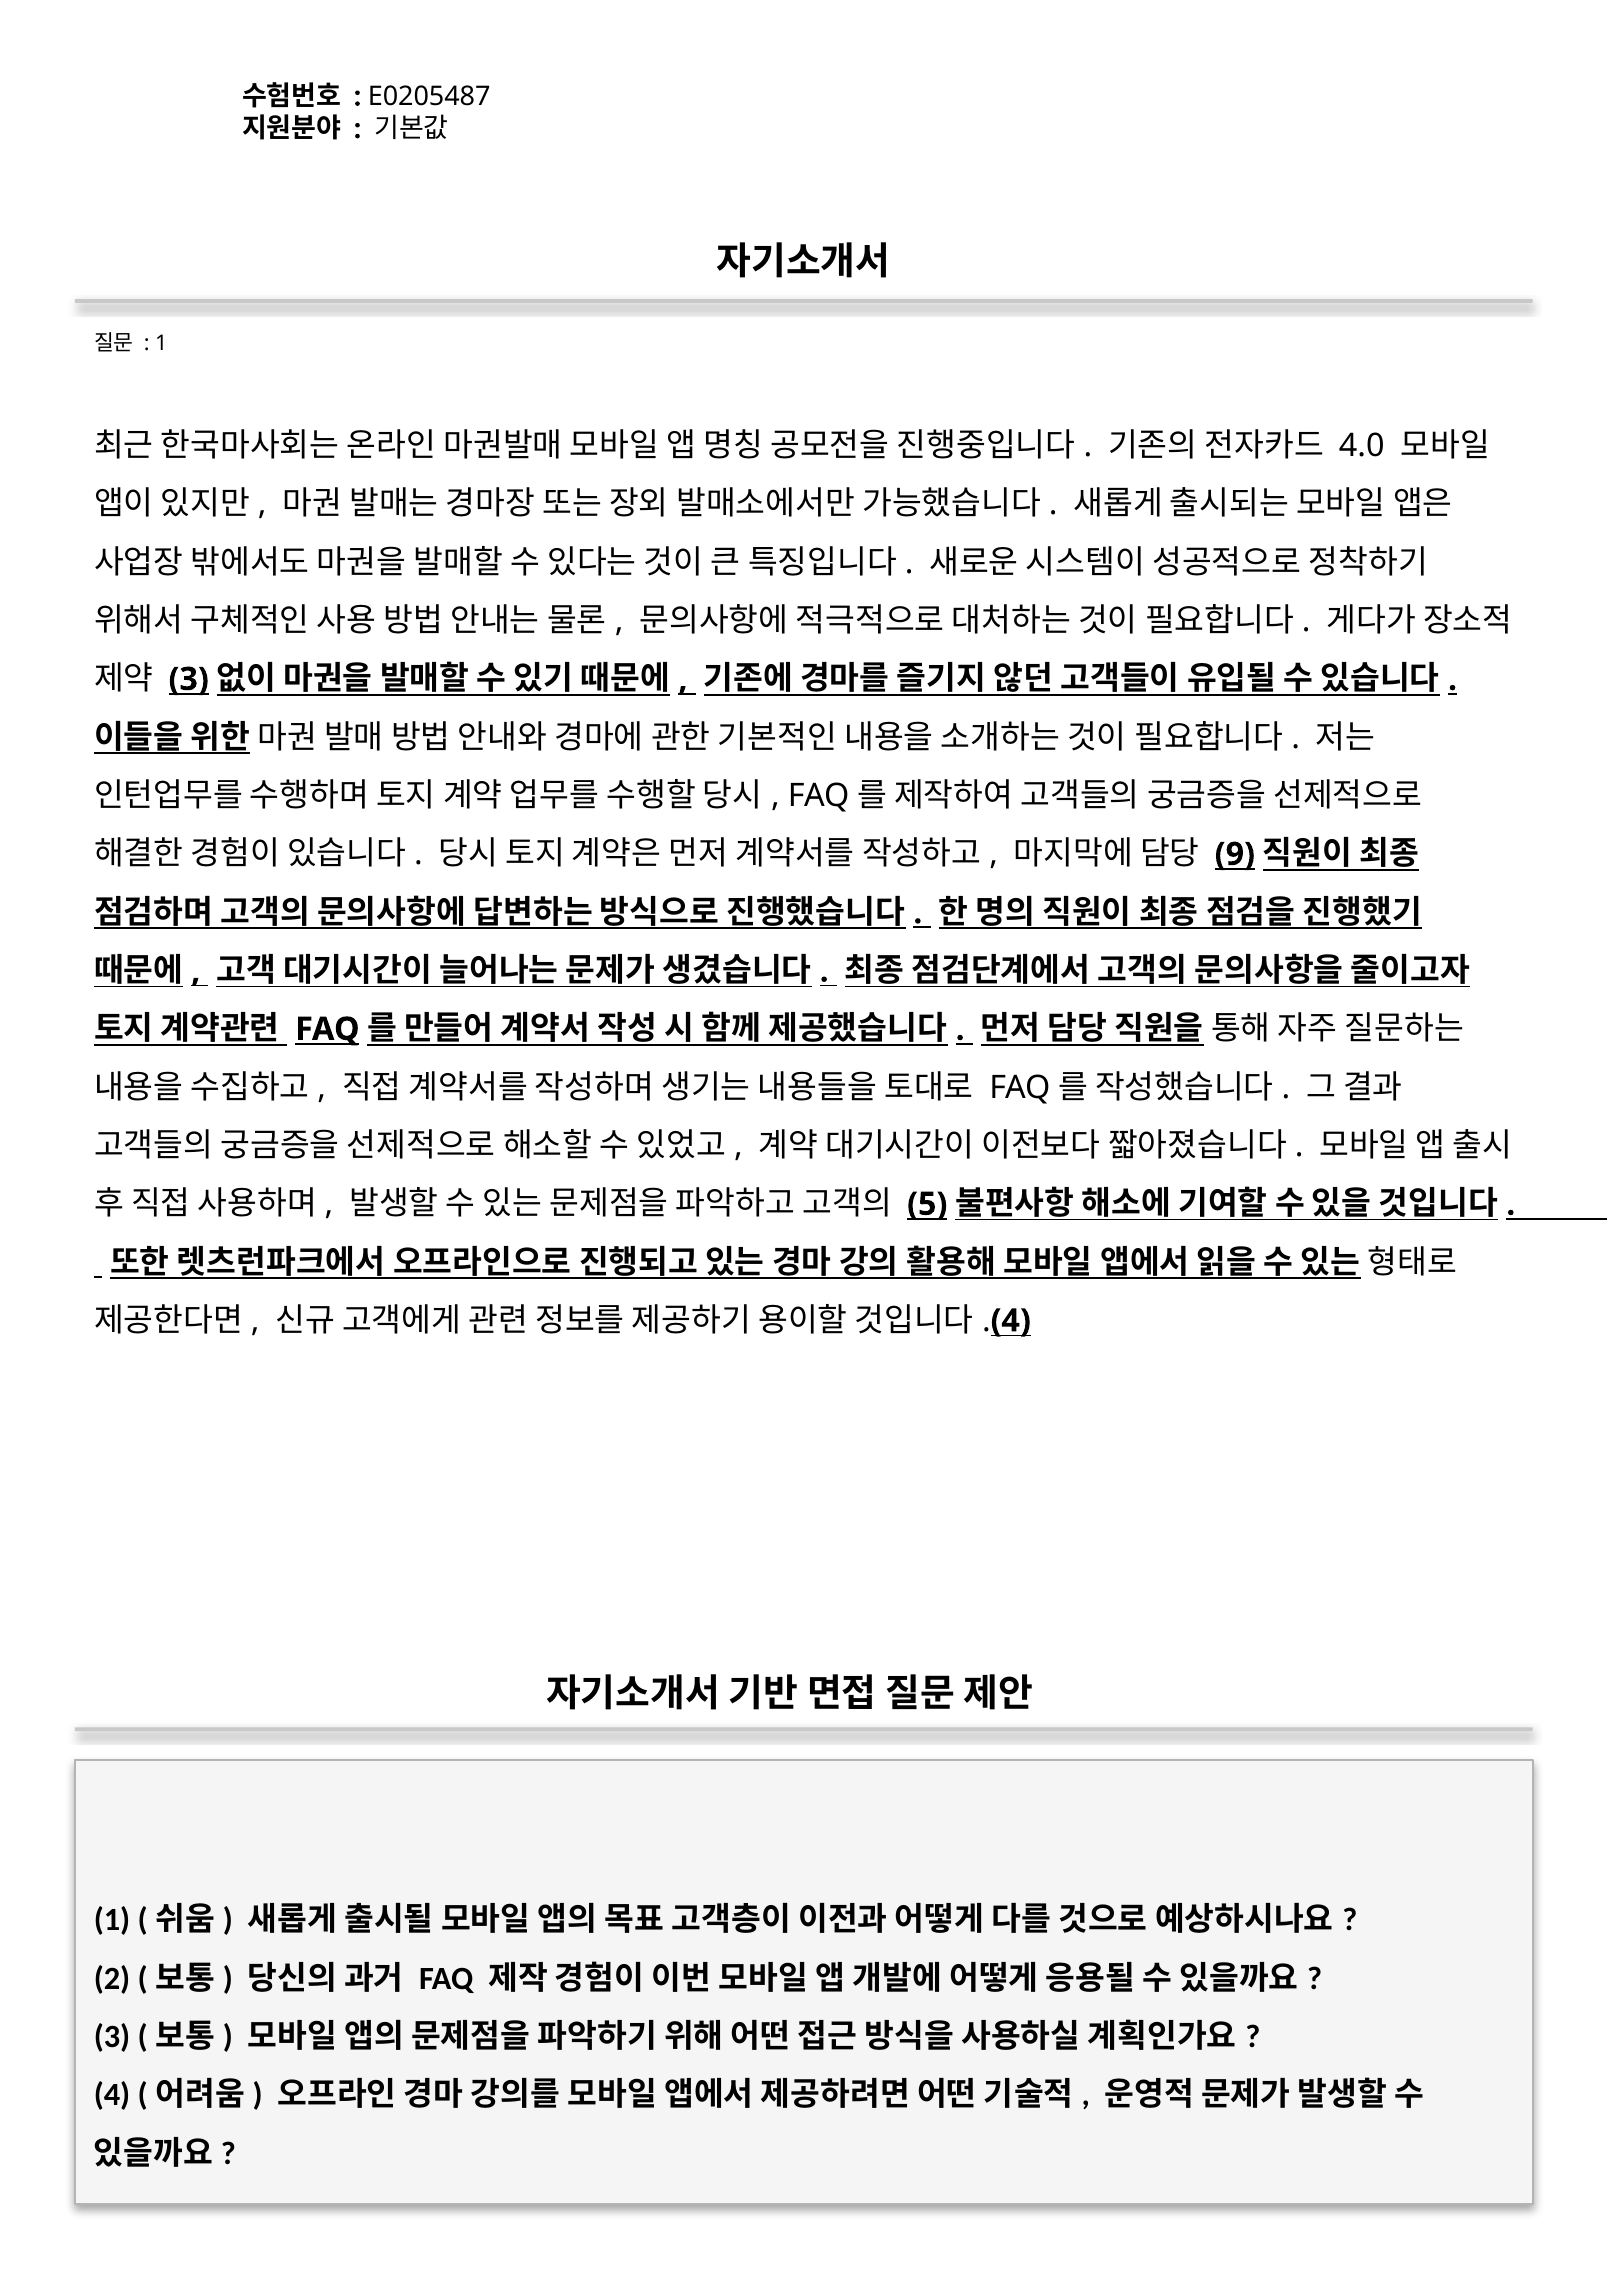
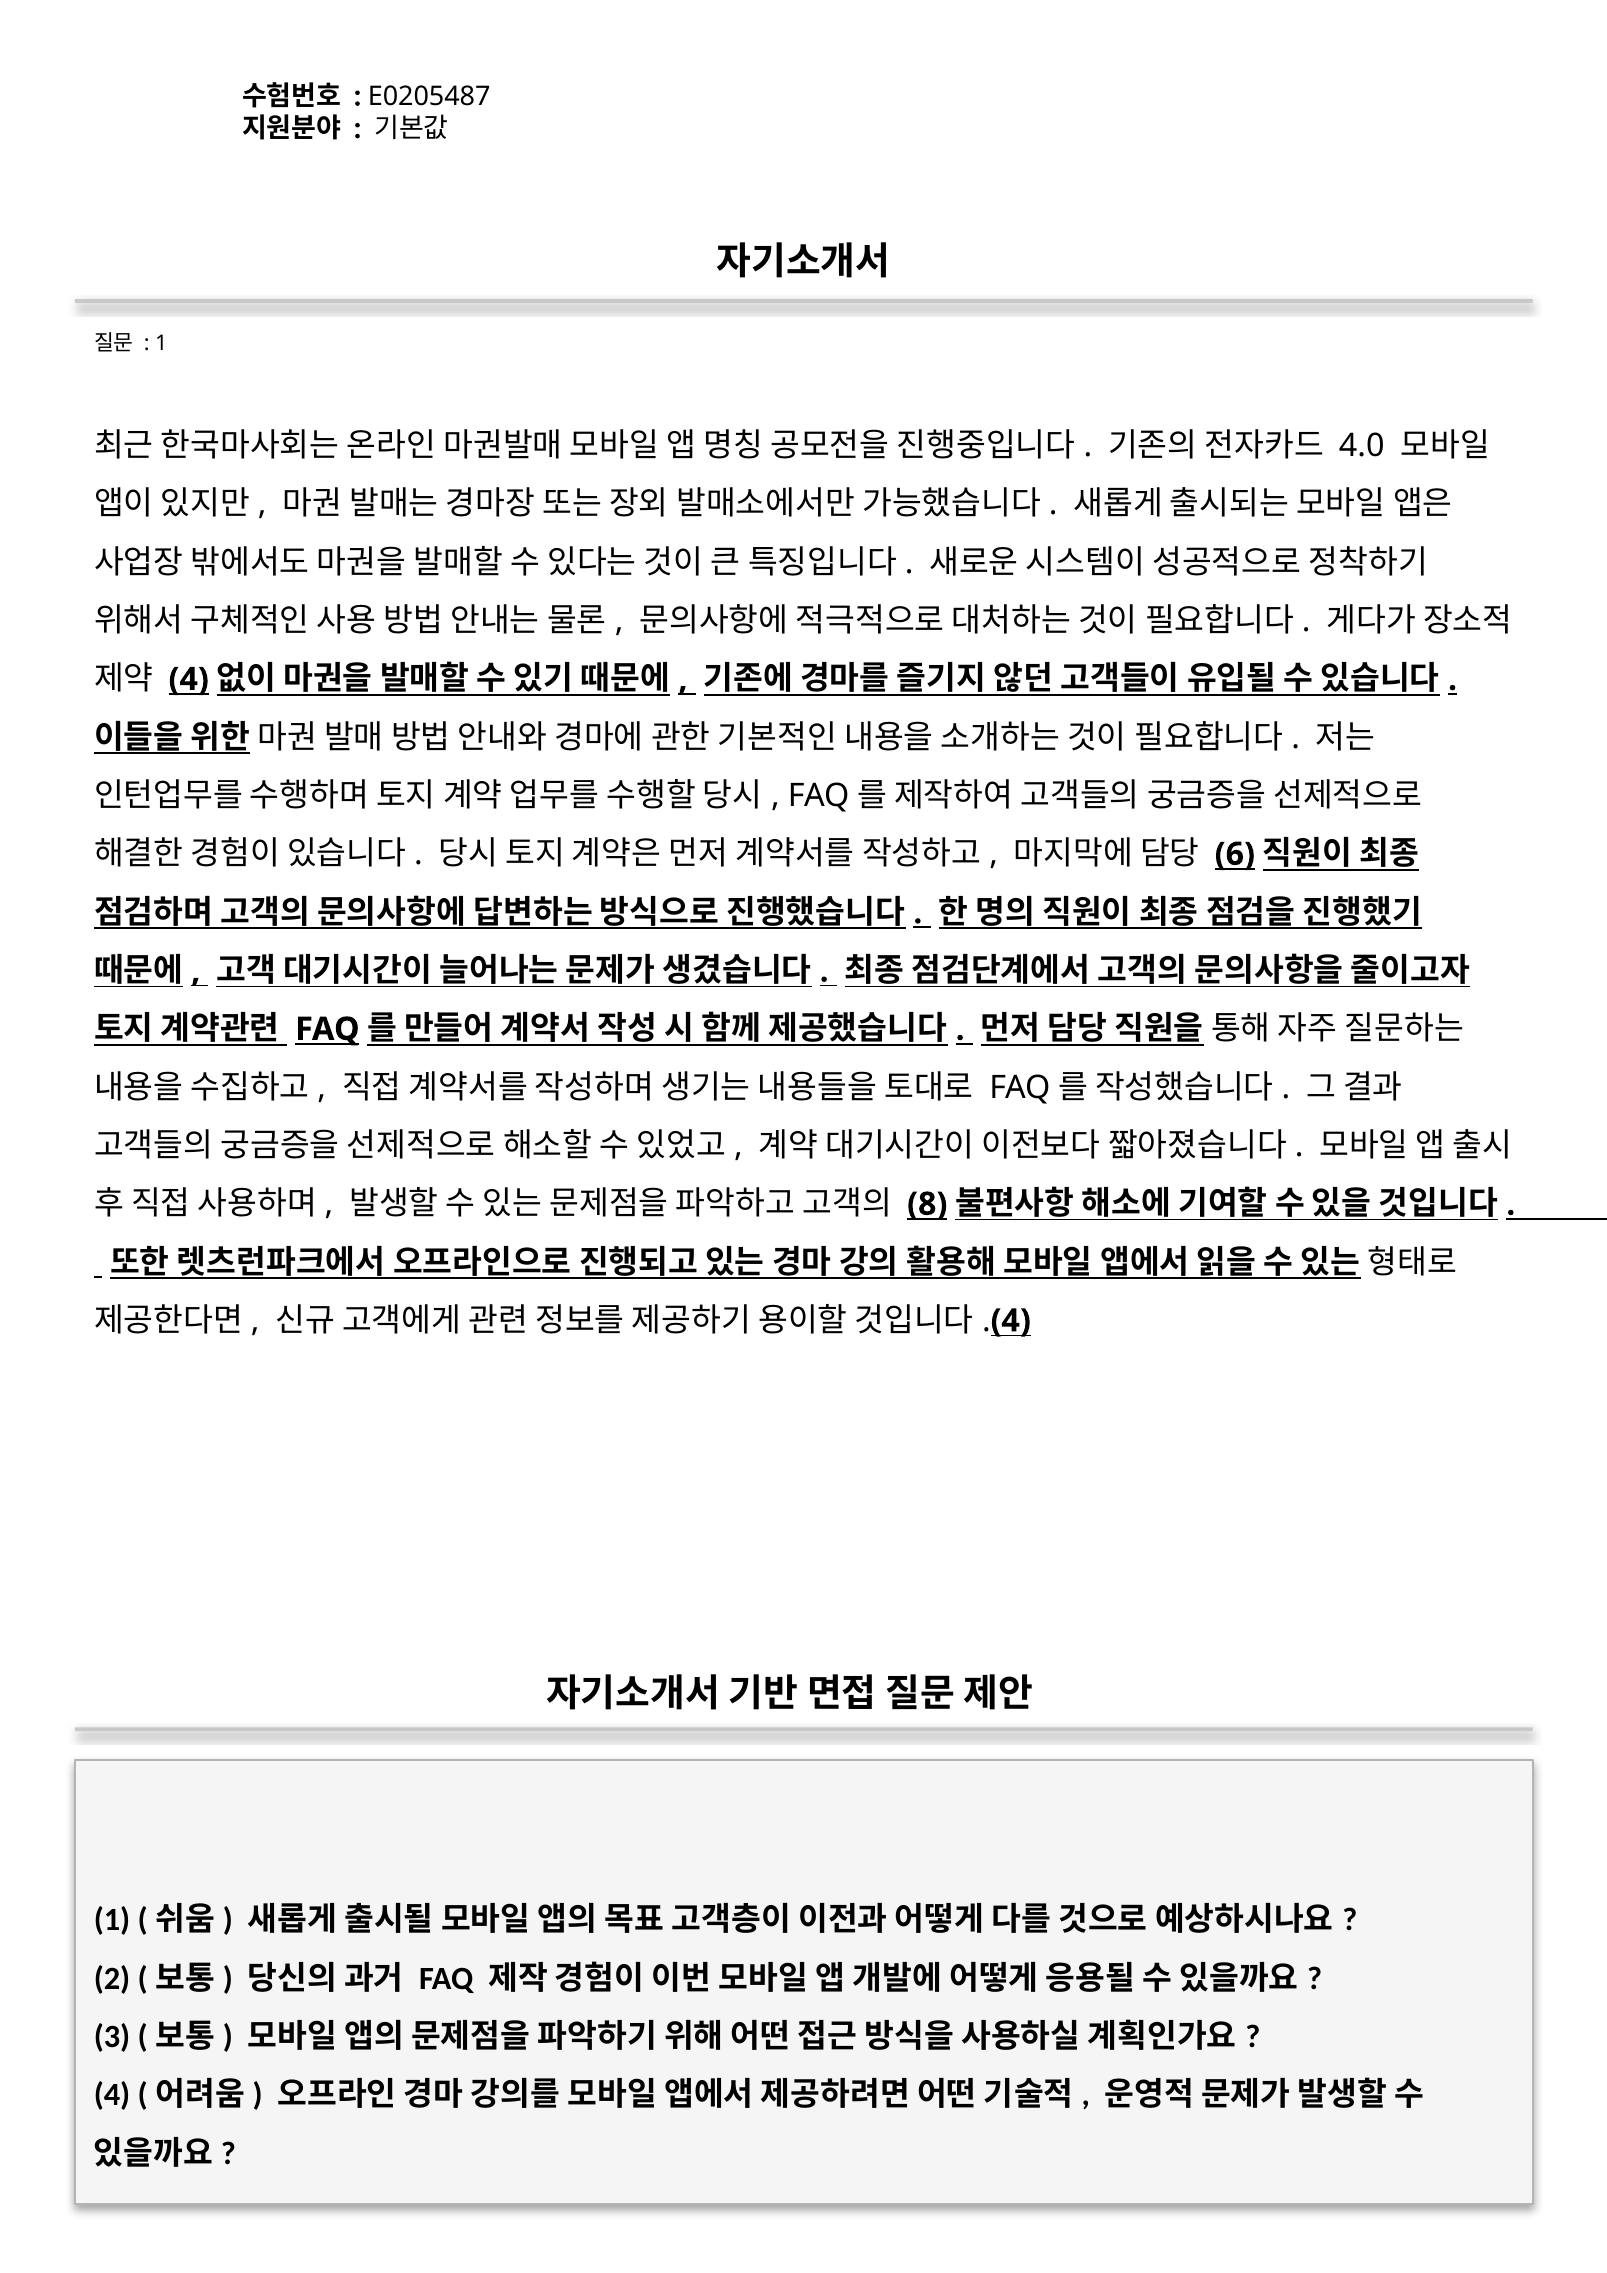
3: 3 -> 4 (189, 679)
9: 9 -> 6 (1235, 854)
5: 5 -> 8 (927, 1204)
